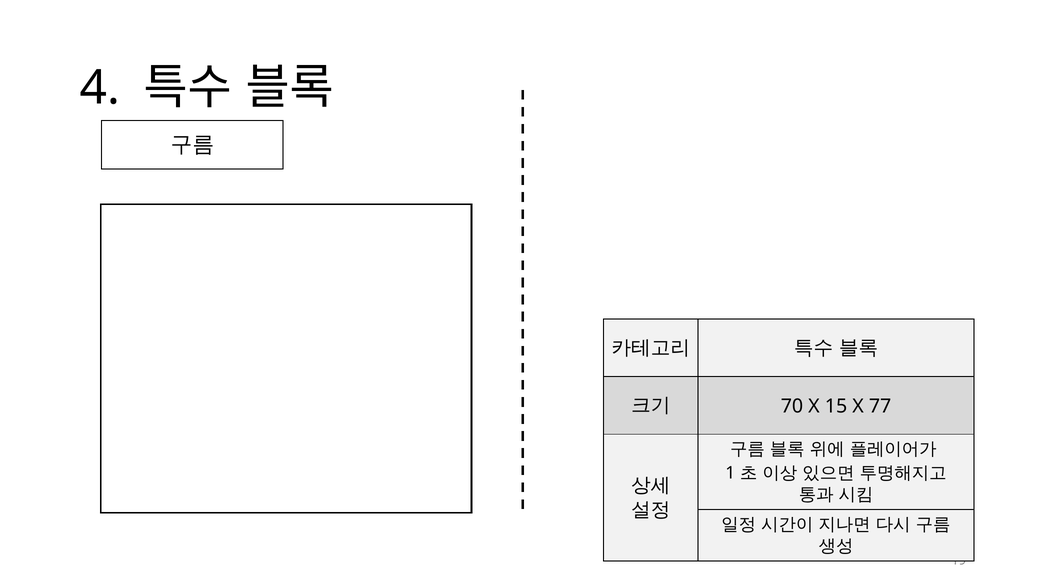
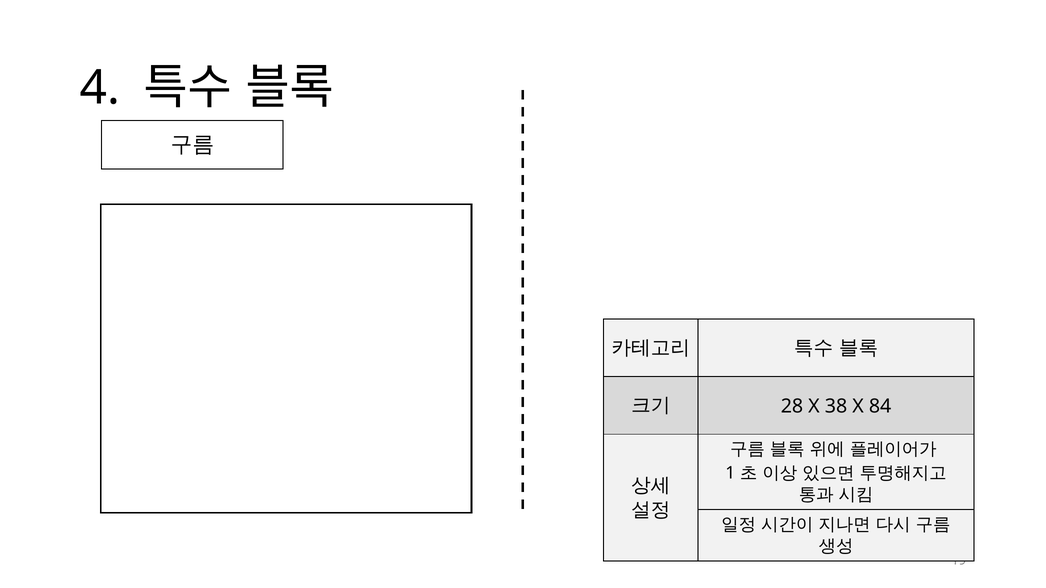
70: 70 -> 28 (792, 407)
15: 15 -> 38 (836, 407)
77: 77 -> 84 (880, 407)
